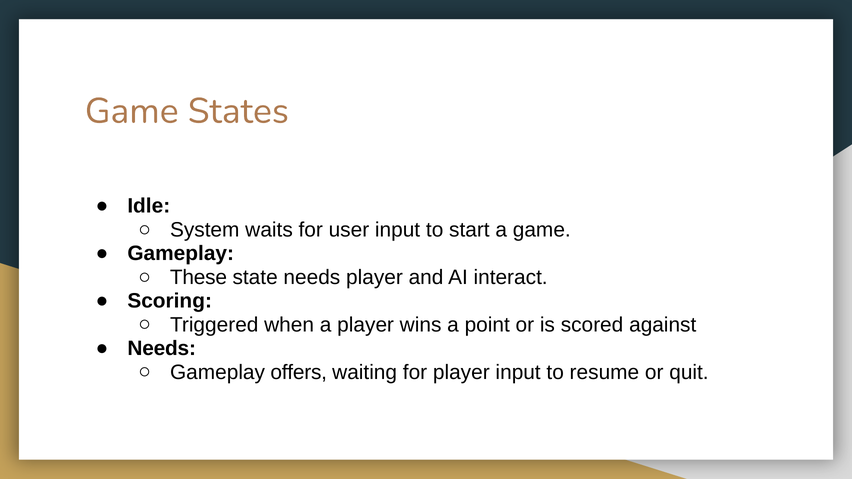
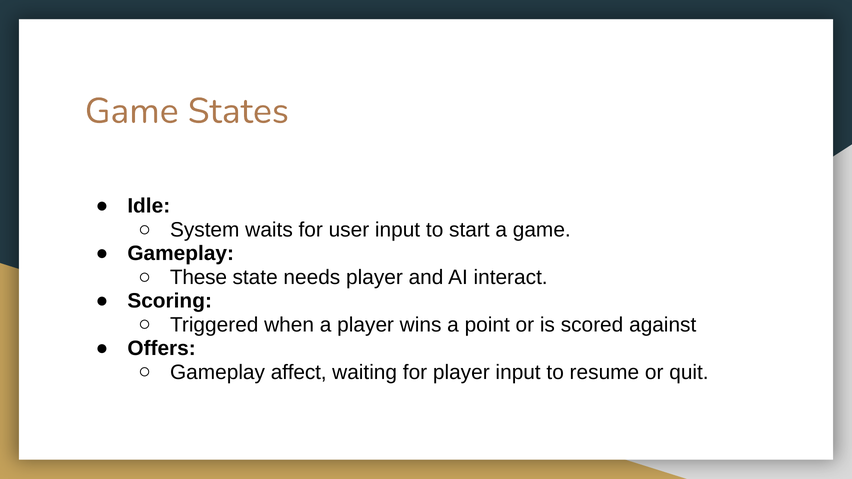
Needs: Needs -> Offers (162, 349)
offers: offers -> affect (299, 372)
